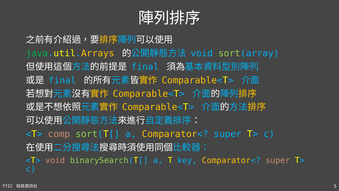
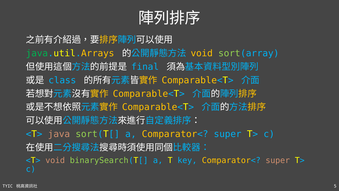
void colour: light blue -> yellow (202, 53)
final: final -> class (62, 80)
comp: comp -> java (59, 134)
